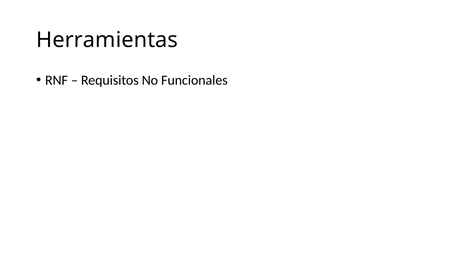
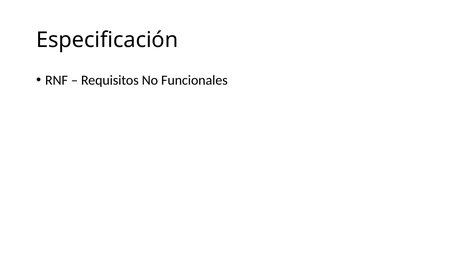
Herramientas: Herramientas -> Especificación (107, 40)
